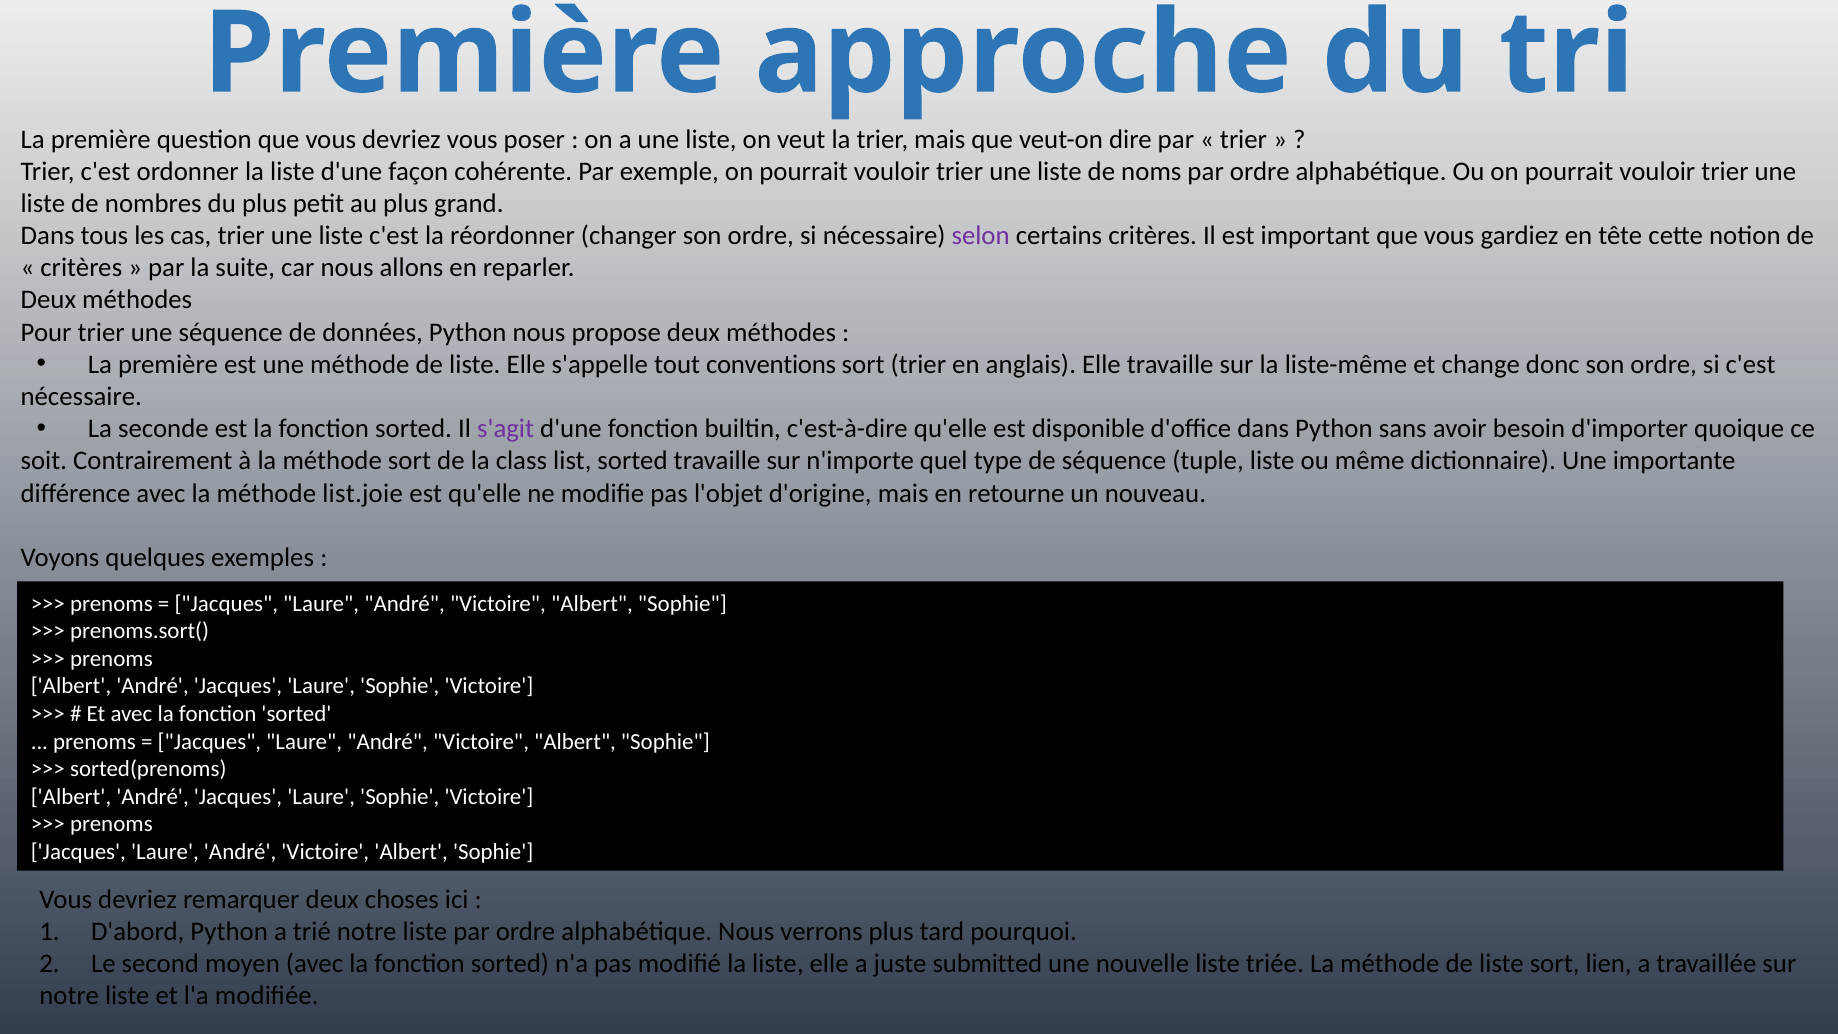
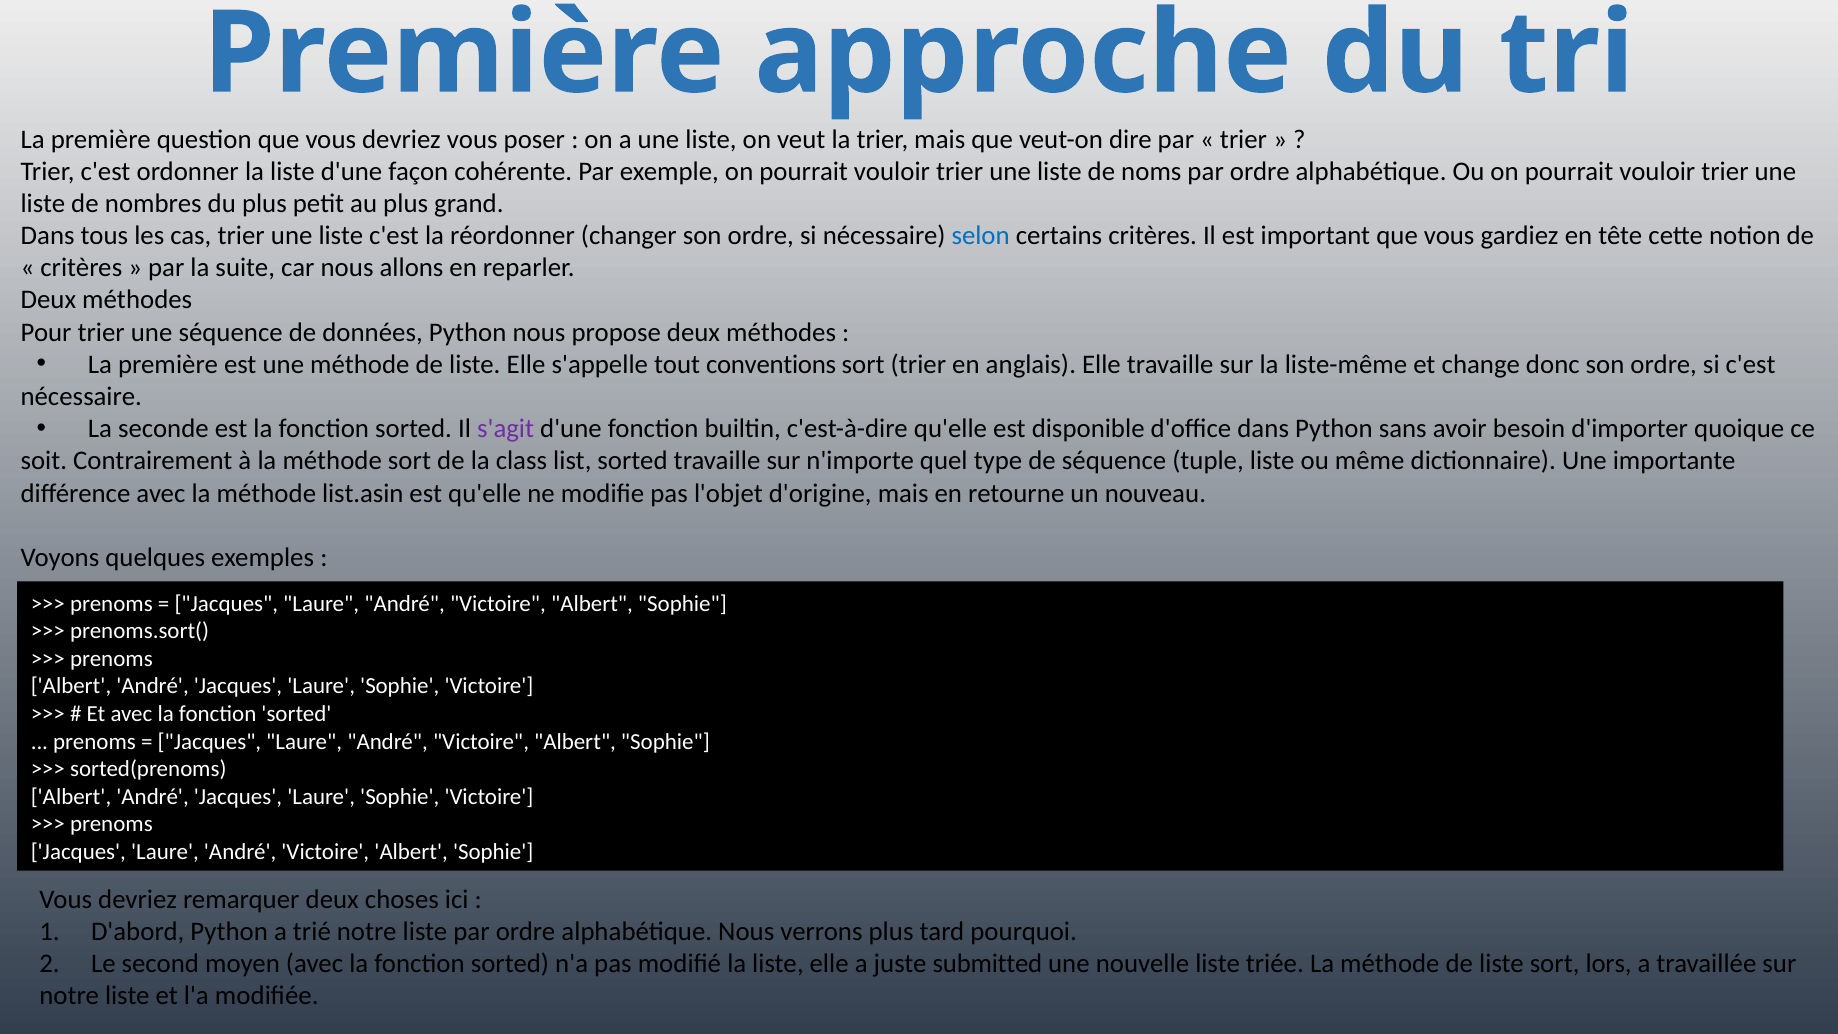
selon colour: purple -> blue (981, 236)
list.joie: list.joie -> list.asin (363, 493)
lien: lien -> lors (1609, 964)
